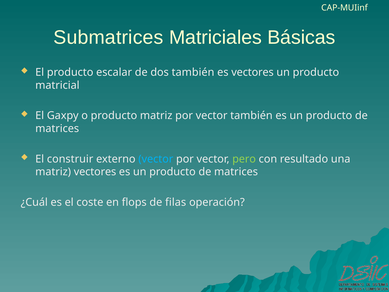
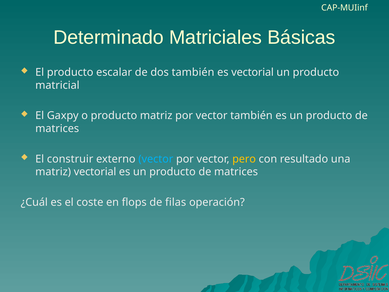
Submatrices: Submatrices -> Determinado (109, 37)
es vectores: vectores -> vectorial (253, 72)
pero colour: light green -> yellow (244, 159)
matriz vectores: vectores -> vectorial (95, 172)
